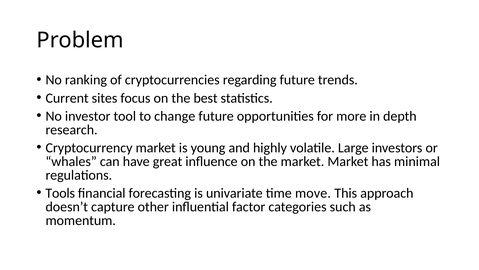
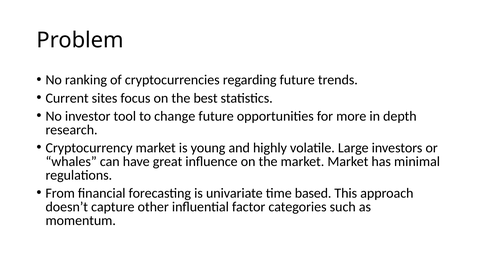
Tools: Tools -> From (60, 193)
move: move -> based (313, 193)
